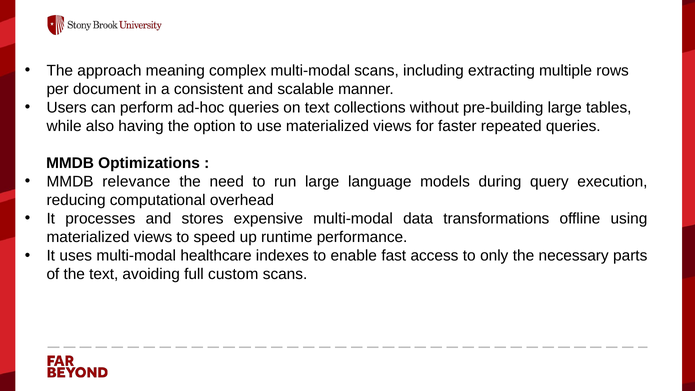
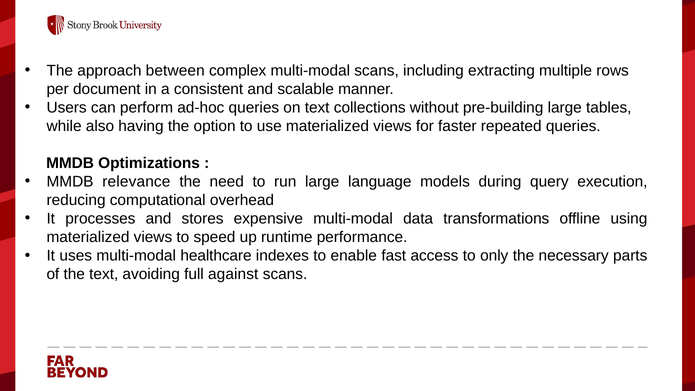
meaning: meaning -> between (175, 71)
custom: custom -> against (233, 274)
